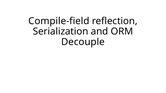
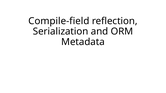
Decouple: Decouple -> Metadata (83, 42)
